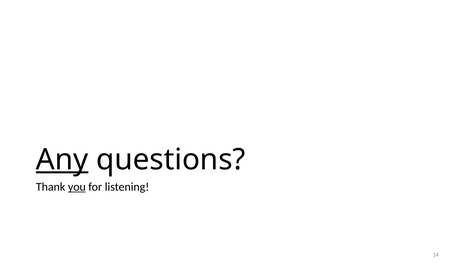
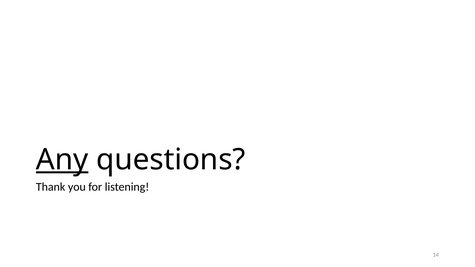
you underline: present -> none (77, 187)
